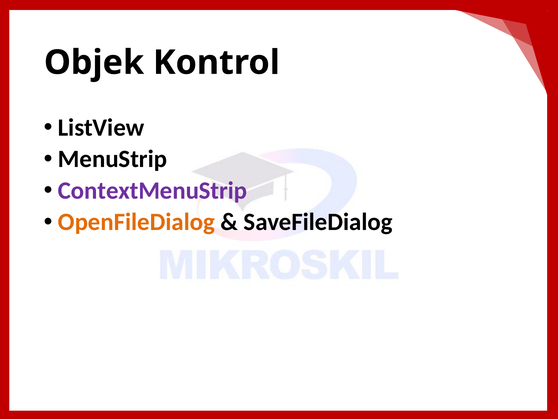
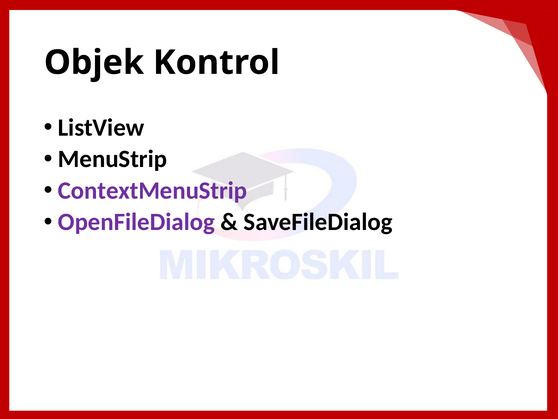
OpenFileDialog colour: orange -> purple (136, 222)
